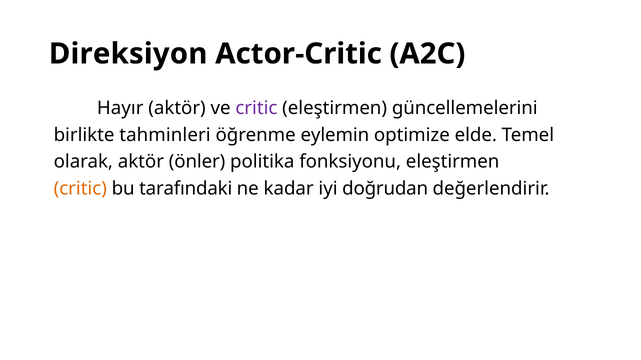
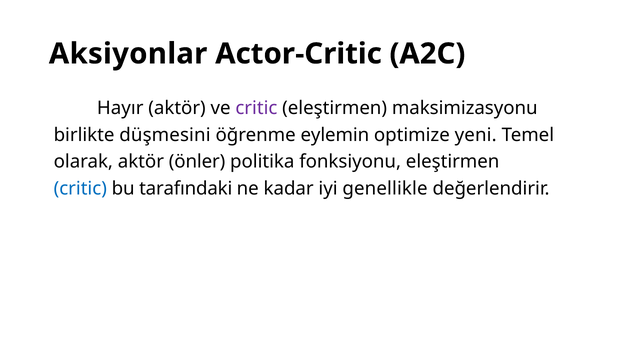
Direksiyon: Direksiyon -> Aksiyonlar (128, 54)
güncellemelerini: güncellemelerini -> maksimizasyonu (465, 108)
tahminleri: tahminleri -> düşmesini (165, 135)
elde: elde -> yeni (476, 135)
critic colour: orange -> blue (80, 189)
doğrudan: doğrudan -> genellikle (385, 189)
